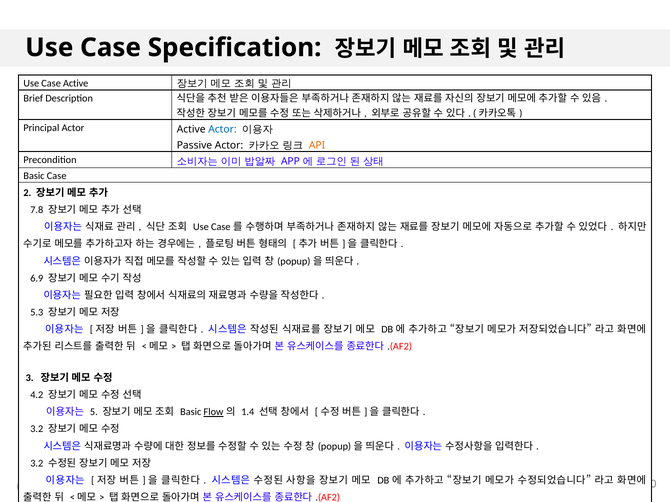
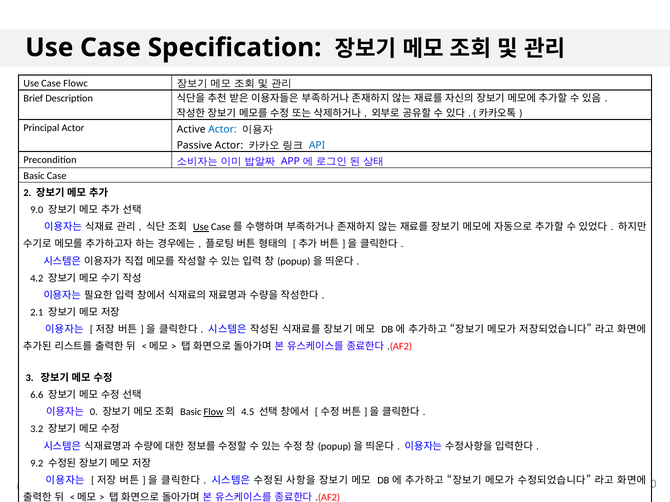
Case Active: Active -> Flowc (76, 83)
API colour: orange -> blue (317, 145)
7.8: 7.8 -> 9.0 (37, 210)
Use underline: none -> present (201, 227)
6.9: 6.9 -> 4.2 (37, 278)
5.3: 5.3 -> 2.1 (37, 313)
4.2: 4.2 -> 6.6 (37, 395)
5: 5 -> 0 (94, 412)
1.4: 1.4 -> 4.5 (248, 412)
3.2: 3.2 -> 9.2 (37, 464)
